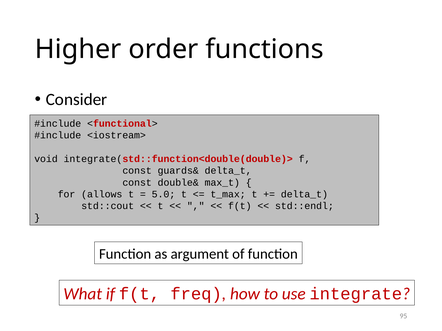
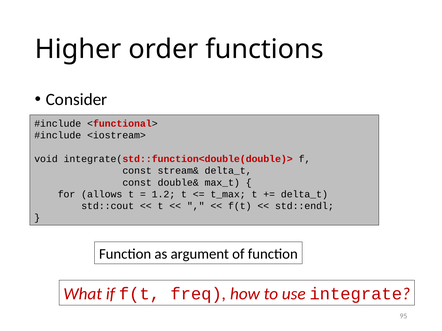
guards&: guards& -> stream& (178, 171)
5.0: 5.0 -> 1.2 (163, 195)
